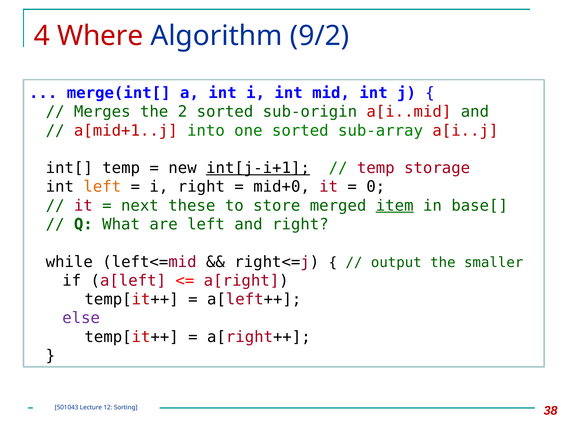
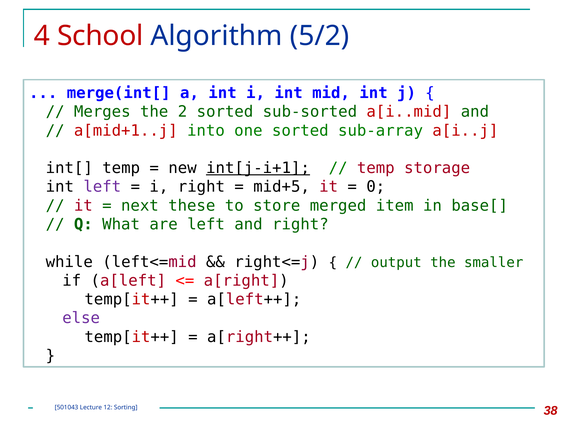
Where: Where -> School (100, 36)
9/2: 9/2 -> 5/2 (320, 36)
sub-origin: sub-origin -> sub-sorted (310, 112)
left colour: orange -> purple (102, 187)
mid+0: mid+0 -> mid+5 (282, 187)
item underline: present -> none (395, 206)
